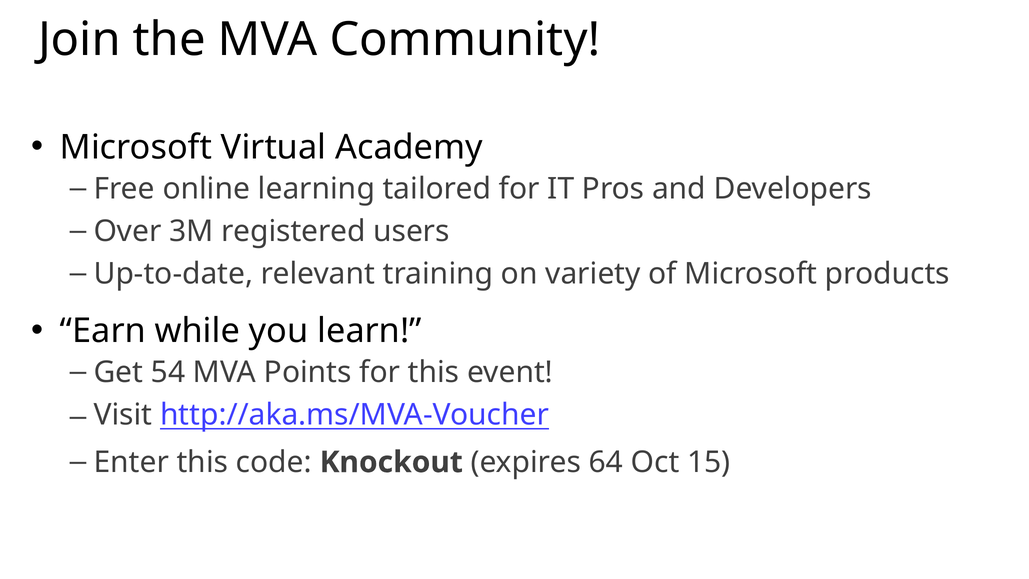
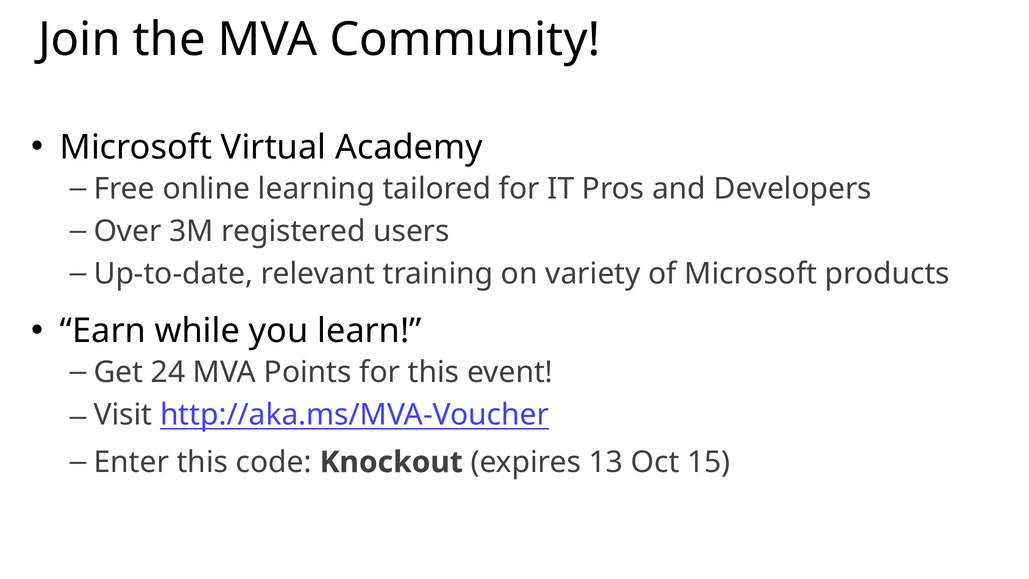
54: 54 -> 24 (168, 372)
64: 64 -> 13 (606, 462)
